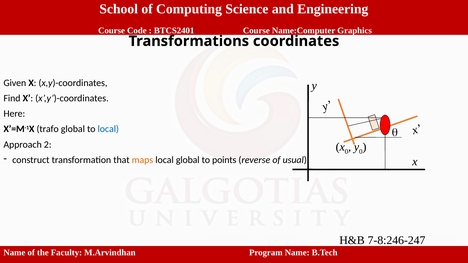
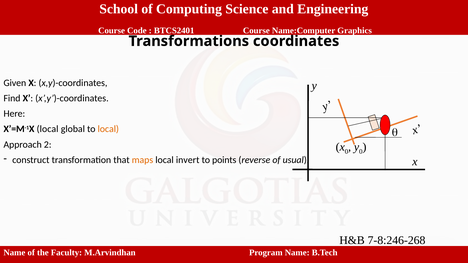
X’=M-1X trafo: trafo -> local (48, 129)
local colour: blue -> orange (108, 129)
local global: global -> invert (188, 160)
7-8:246-247: 7-8:246-247 -> 7-8:246-268 (397, 241)
